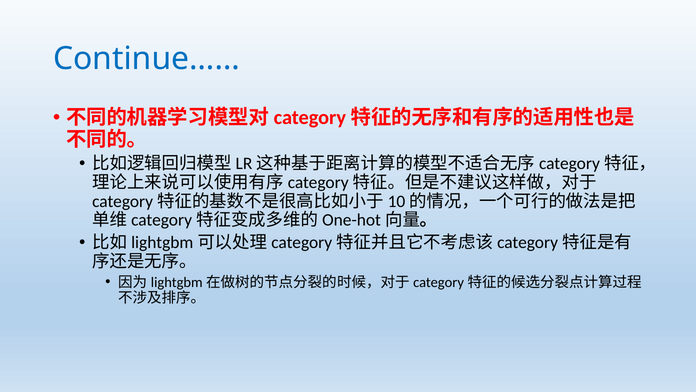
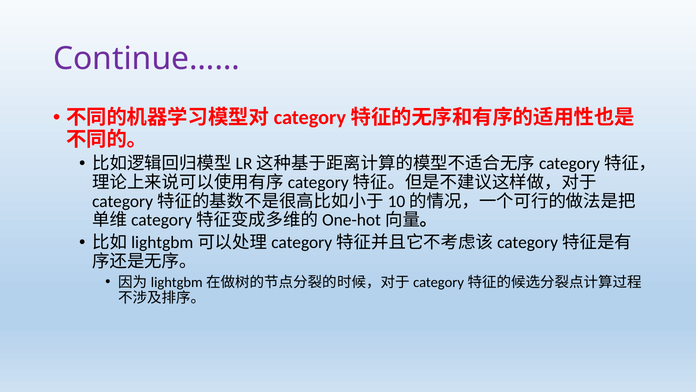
Continue…… colour: blue -> purple (146, 58)
